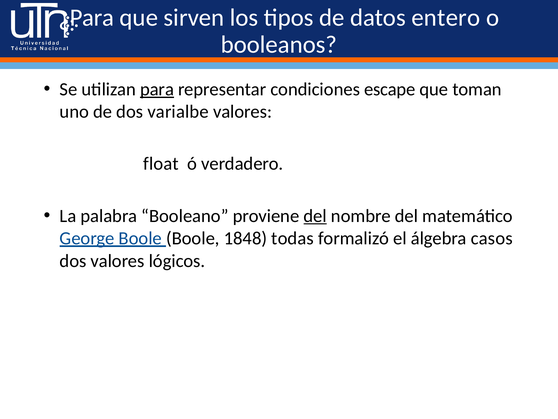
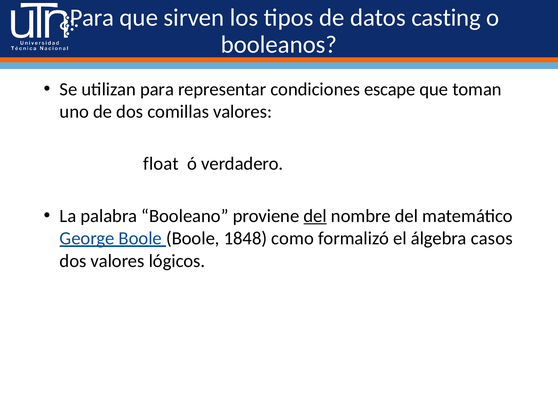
entero: entero -> casting (446, 18)
para underline: present -> none (157, 89)
varialbe: varialbe -> comillas (178, 112)
todas: todas -> como (293, 238)
